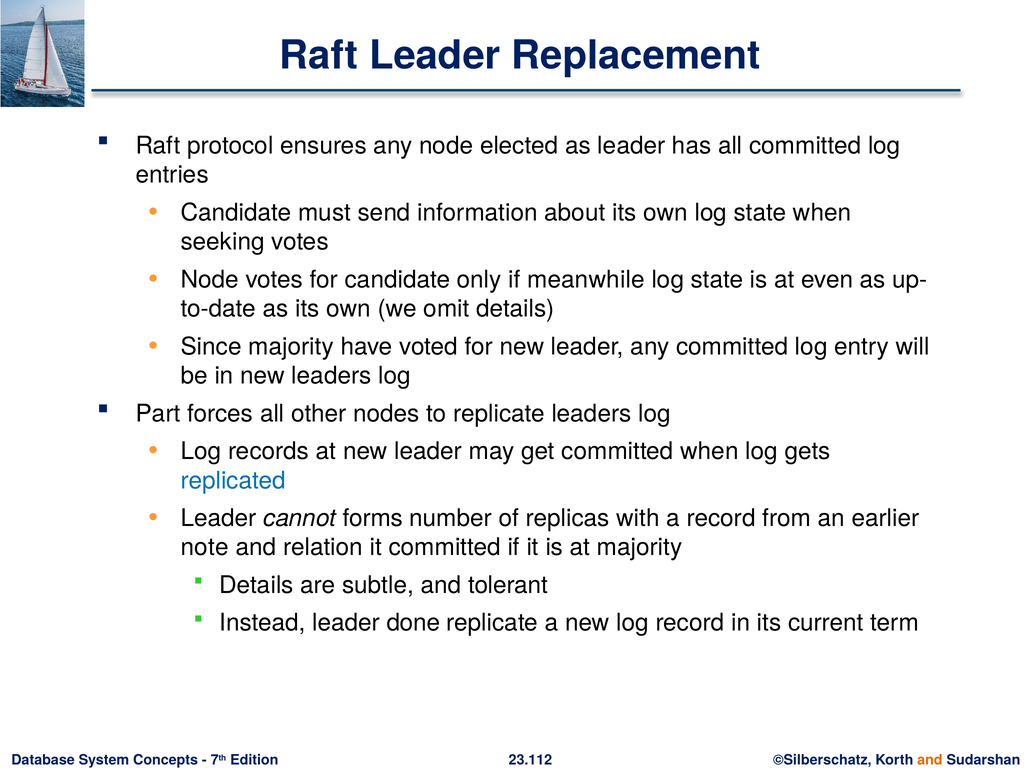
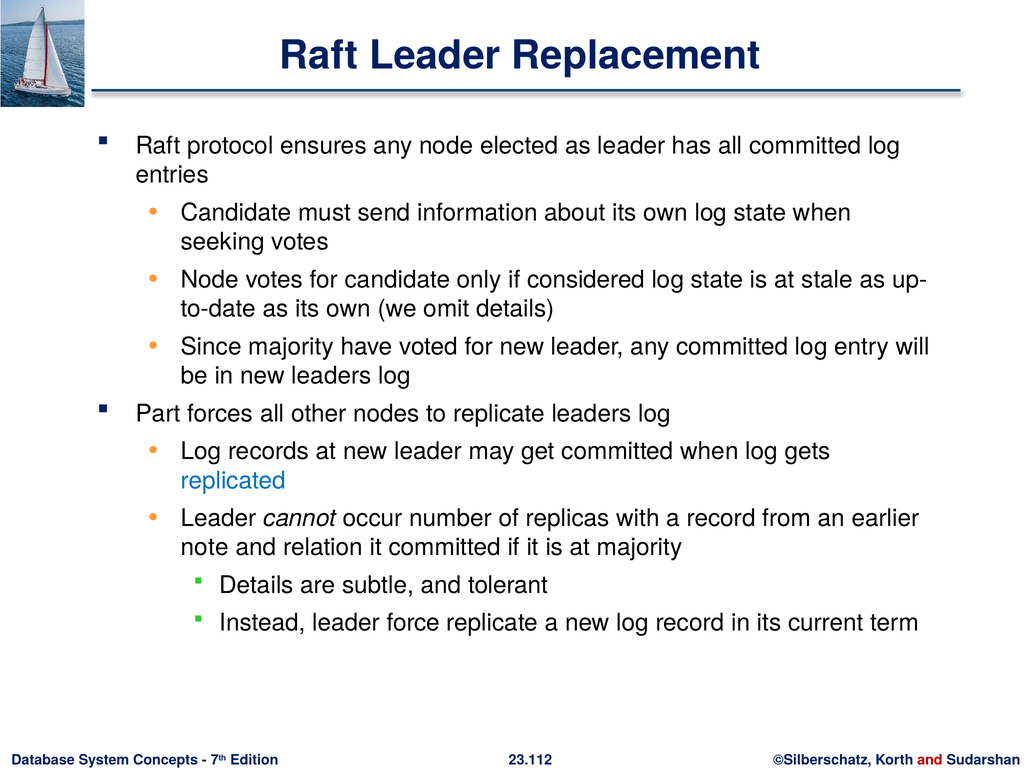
meanwhile: meanwhile -> considered (586, 280)
even: even -> stale (827, 280)
forms: forms -> occur (373, 518)
done: done -> force (413, 623)
and colour: orange -> red (930, 760)
